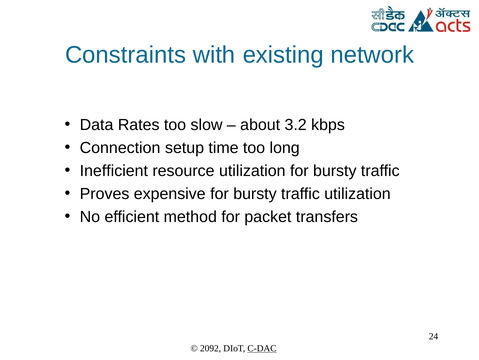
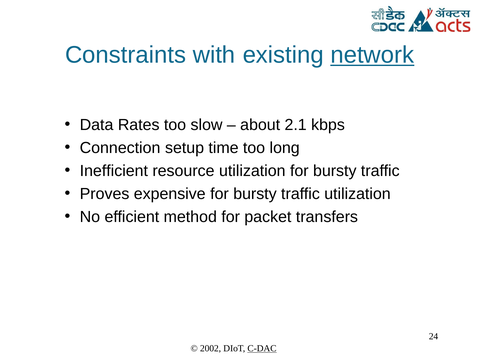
network underline: none -> present (372, 55)
3.2: 3.2 -> 2.1 (296, 124)
2092: 2092 -> 2002 (211, 348)
